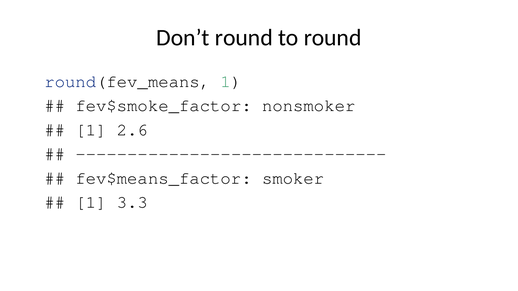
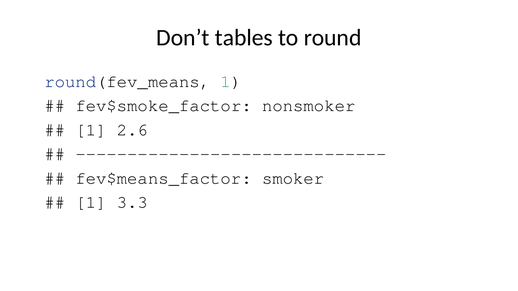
Don’t round: round -> tables (244, 38)
